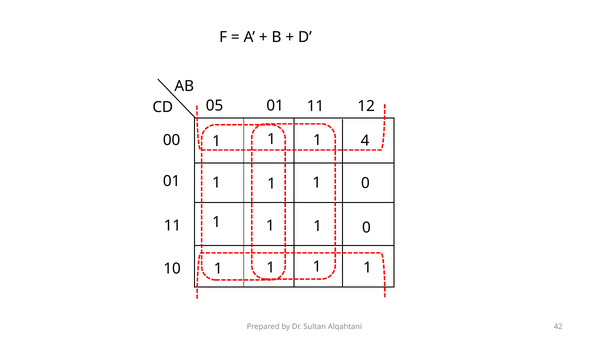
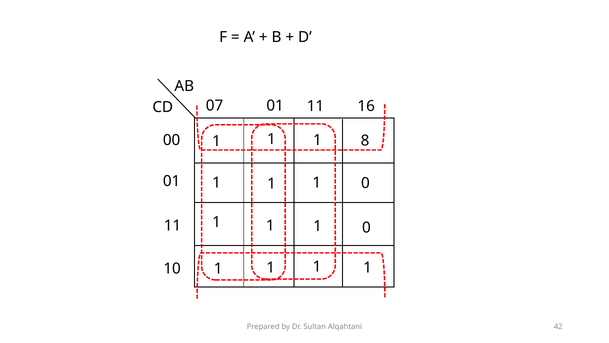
12: 12 -> 16 (366, 106)
05: 05 -> 07 (215, 106)
4: 4 -> 8 (365, 141)
